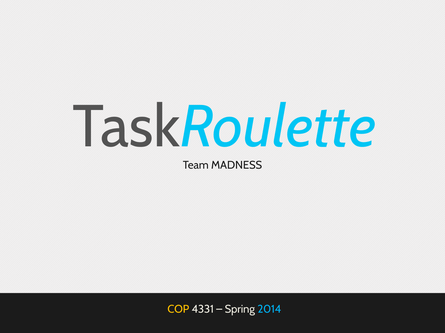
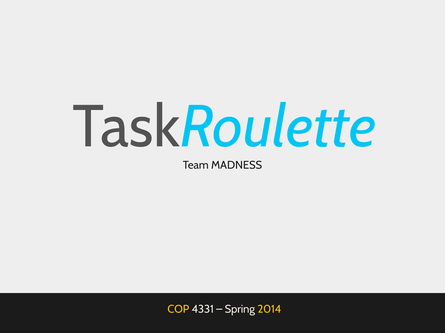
2014 colour: light blue -> yellow (269, 310)
